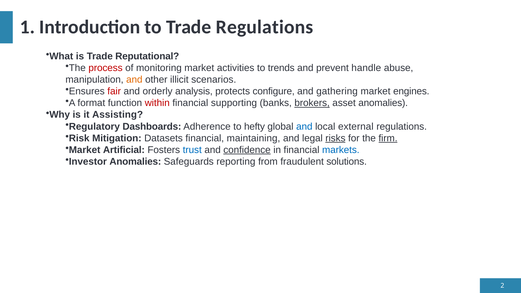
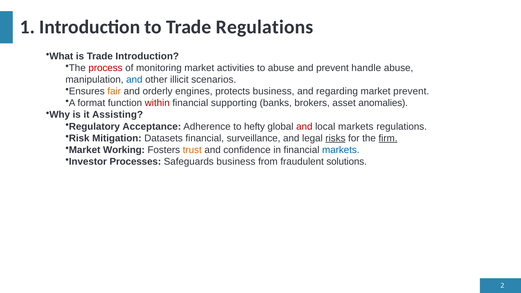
Trade Reputational: Reputational -> Introduction (147, 56)
to trends: trends -> abuse (281, 68)
and colour: orange -> blue (134, 80)
fair colour: red -> orange (114, 91)
analysis: analysis -> engines (194, 91)
protects configure: configure -> business (274, 91)
gathering: gathering -> regarding (337, 91)
market engines: engines -> prevent (411, 91)
brokers underline: present -> none (312, 103)
Dashboards: Dashboards -> Acceptance (152, 127)
and colour: blue -> red (304, 127)
local external: external -> markets (356, 127)
maintaining: maintaining -> surveillance (254, 138)
Artificial: Artificial -> Working (124, 150)
trust colour: blue -> orange (192, 150)
confidence underline: present -> none (247, 150)
Investor Anomalies: Anomalies -> Processes (135, 162)
Safeguards reporting: reporting -> business (236, 162)
